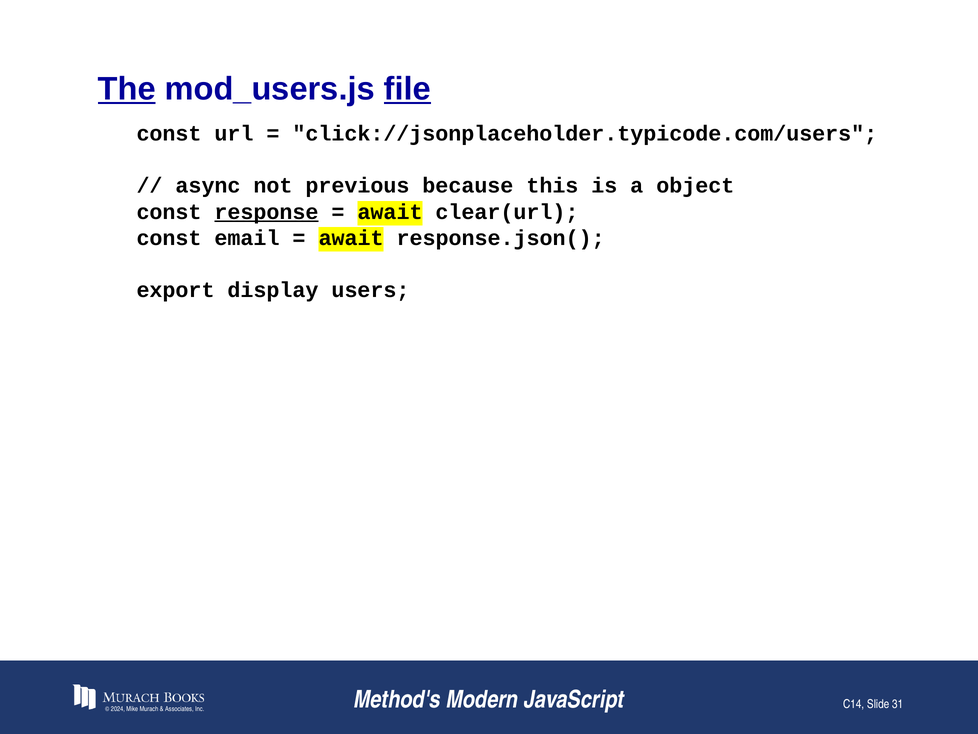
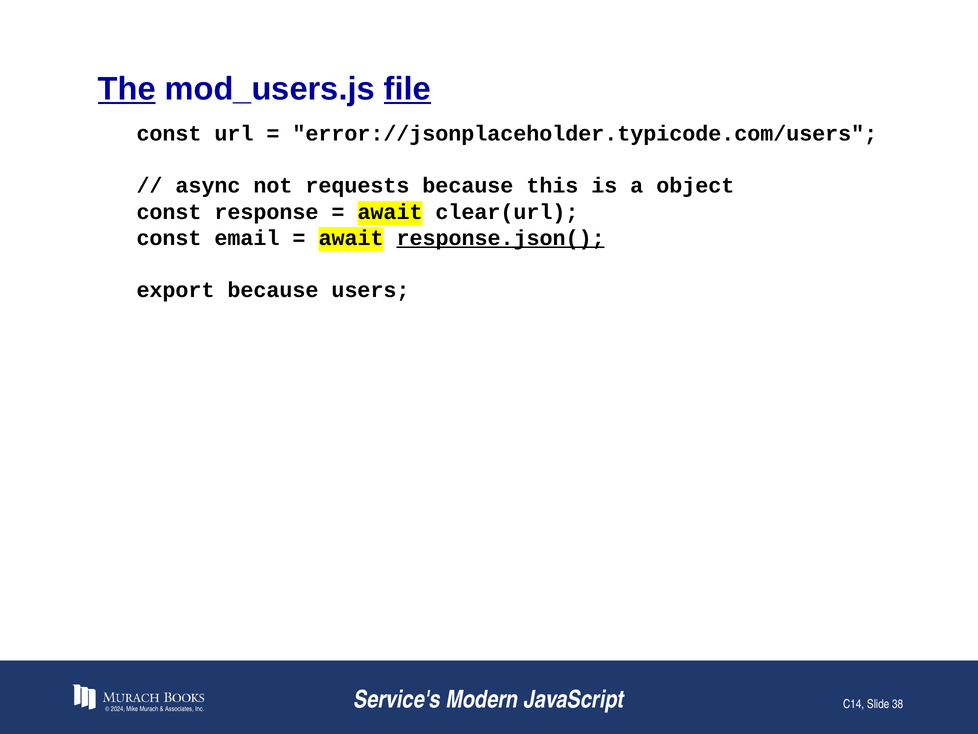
click://jsonplaceholder.typicode.com/users: click://jsonplaceholder.typicode.com/users -> error://jsonplaceholder.typicode.com/users (585, 134)
previous: previous -> requests (357, 186)
response underline: present -> none (266, 212)
response.json( underline: none -> present (501, 238)
export display: display -> because (273, 290)
Method's: Method's -> Service's (397, 699)
31: 31 -> 38 (898, 704)
